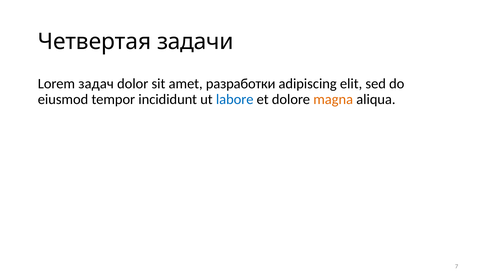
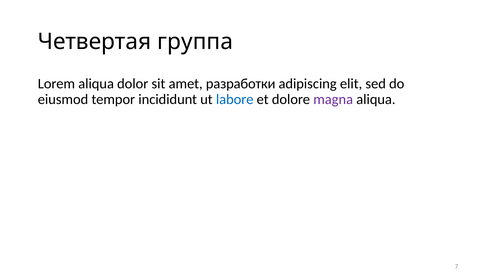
задачи: задачи -> группа (195, 42)
Lorem задач: задач -> aliqua (96, 84)
magna colour: orange -> purple (333, 99)
